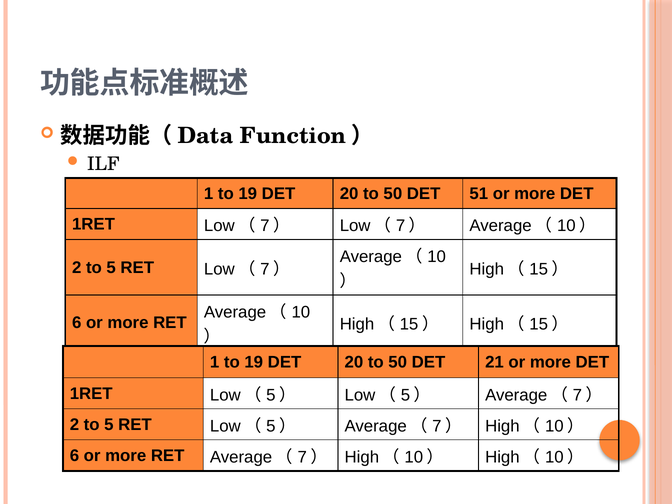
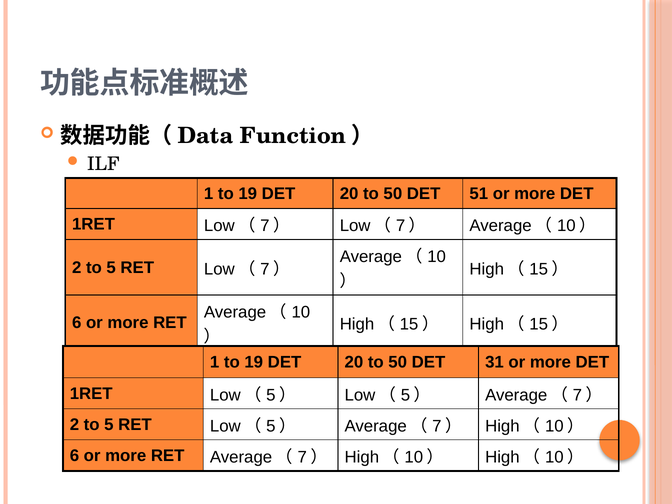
21: 21 -> 31 (494, 362)
